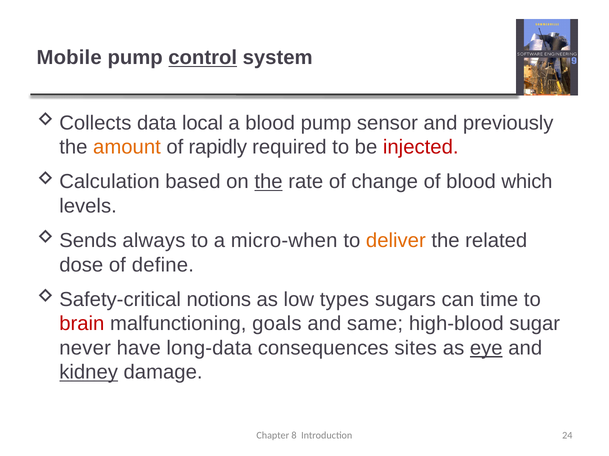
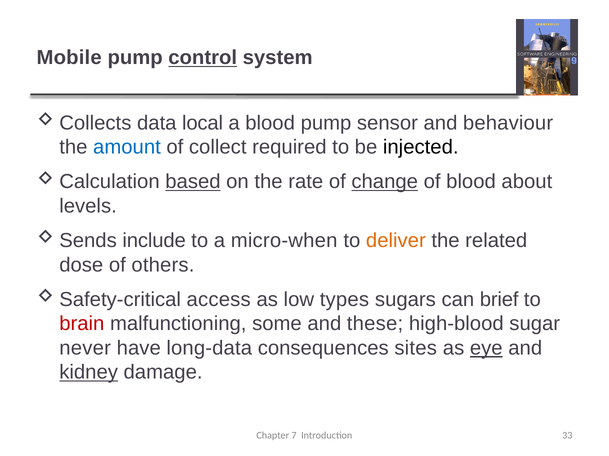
previously: previously -> behaviour (508, 123)
amount colour: orange -> blue (127, 148)
rapidly: rapidly -> collect (218, 148)
injected colour: red -> black (421, 148)
based underline: none -> present (193, 182)
the underline: present -> none (269, 182)
change underline: none -> present (385, 182)
which: which -> about (527, 182)
always: always -> include (154, 241)
define: define -> others (163, 265)
notions: notions -> access (219, 300)
time: time -> brief (499, 300)
goals: goals -> some (277, 324)
same: same -> these (375, 324)
8: 8 -> 7 (294, 436)
24: 24 -> 33 (567, 436)
